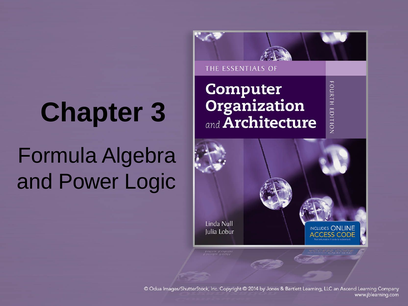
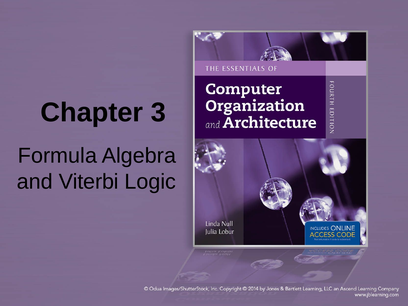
Power: Power -> Viterbi (89, 182)
